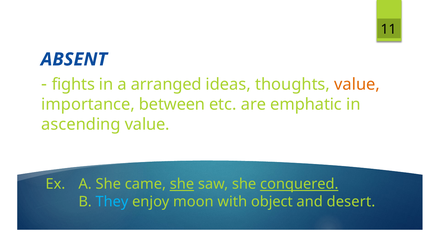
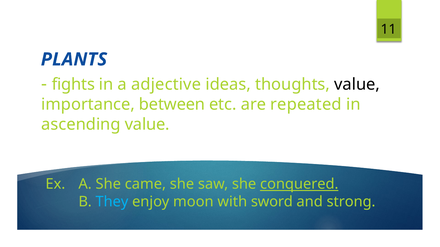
ABSENT: ABSENT -> PLANTS (74, 60)
arranged: arranged -> adjective (166, 85)
value colour: orange -> black (357, 85)
emphatic: emphatic -> repeated (306, 105)
she underline: present -> none (182, 185)
object: object -> sword (272, 202)
desert: desert -> strong (351, 202)
